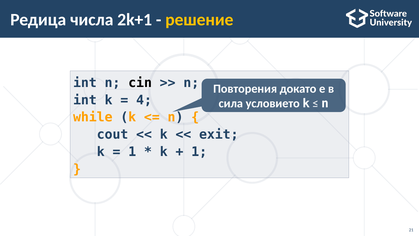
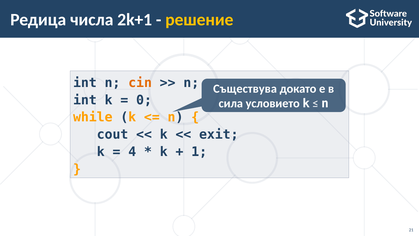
cin colour: black -> orange (140, 83)
Повторения: Повторения -> Съществува (245, 89)
4: 4 -> 0 (144, 100)
1: 1 -> 4 (132, 152)
